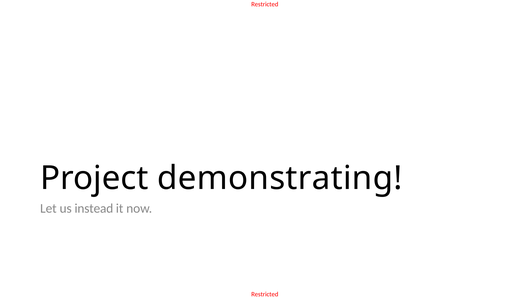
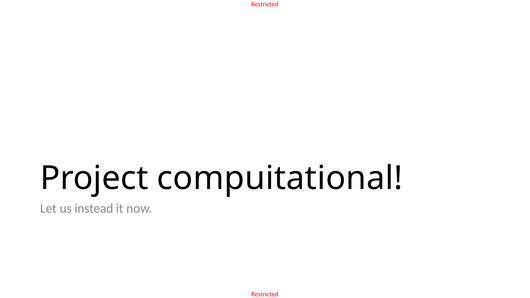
demonstrating: demonstrating -> compuitational (280, 178)
